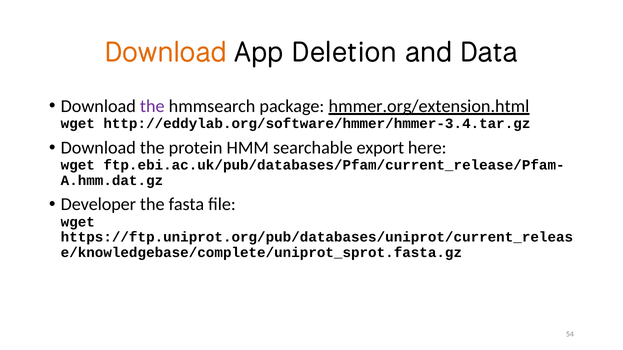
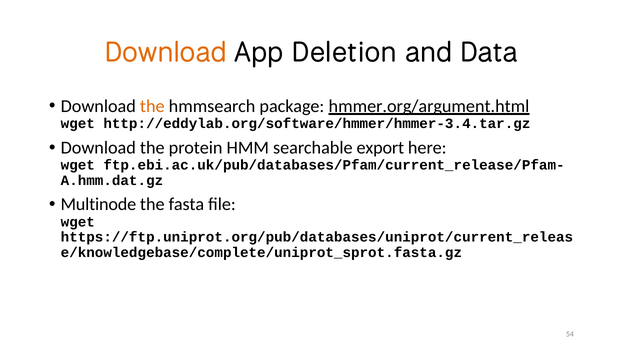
the colour: purple -> orange (152, 106)
hmmer.org/extension.html: hmmer.org/extension.html -> hmmer.org/argument.html (429, 106)
Developer: Developer -> Multinode (98, 205)
